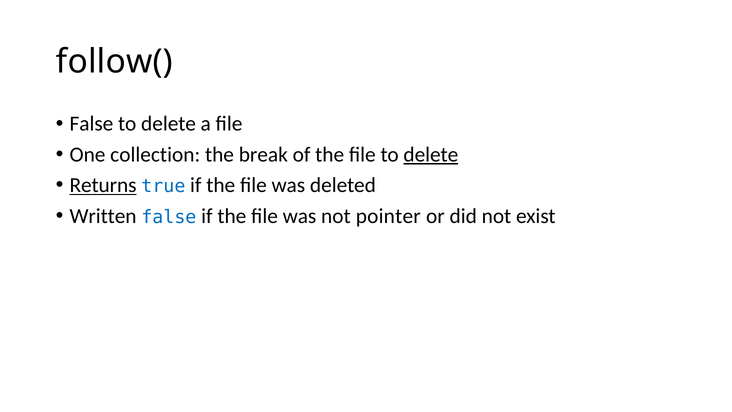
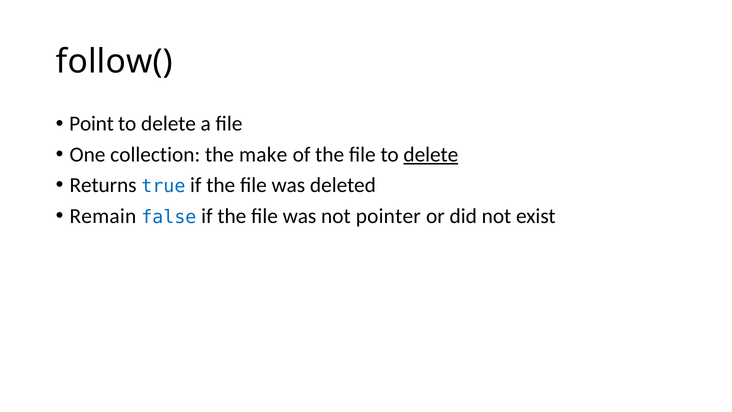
False: False -> Point (92, 124)
break: break -> make (263, 154)
Returns underline: present -> none (103, 185)
Written: Written -> Remain (103, 216)
